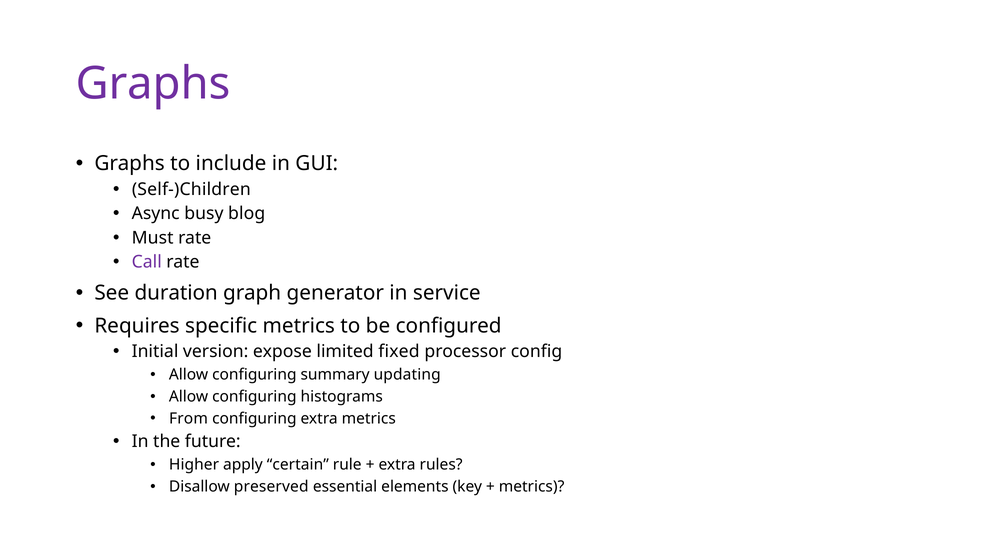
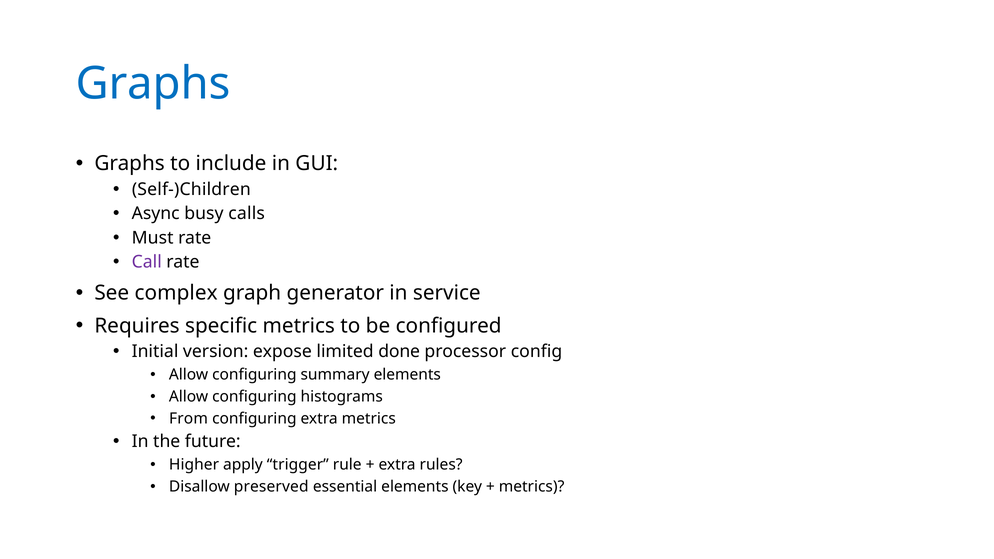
Graphs colour: purple -> blue (153, 83)
blog: blog -> calls (247, 214)
duration: duration -> complex (176, 293)
fixed: fixed -> done (399, 352)
summary updating: updating -> elements (407, 375)
certain: certain -> trigger (298, 465)
